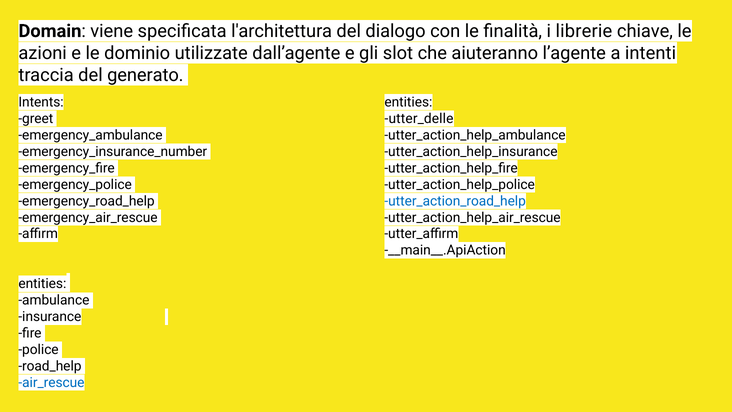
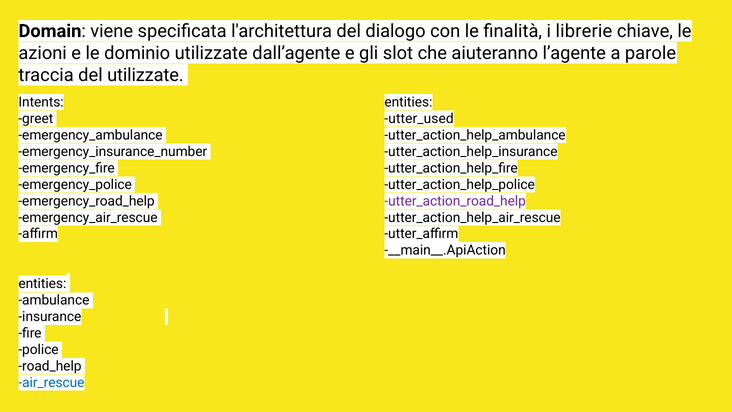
intenti: intenti -> parole (651, 53)
del generato: generato -> utilizzate (145, 75)
utter_delle: utter_delle -> utter_used (419, 119)
utter_action_road_help colour: blue -> purple (455, 201)
